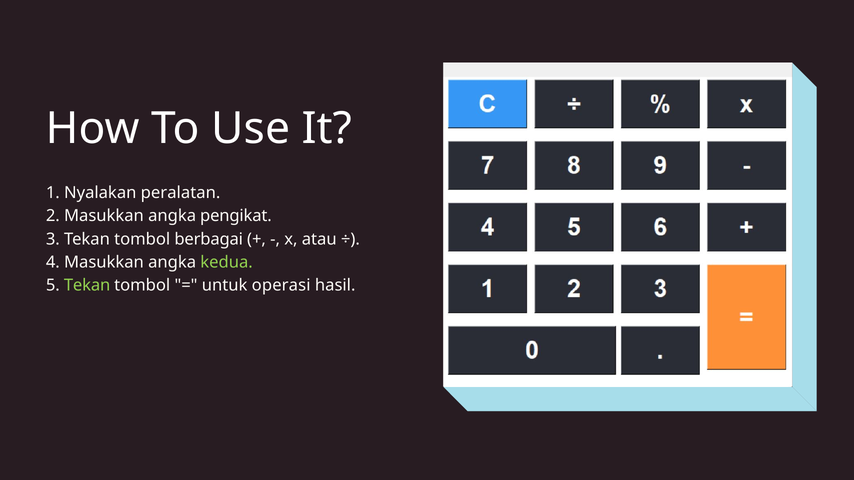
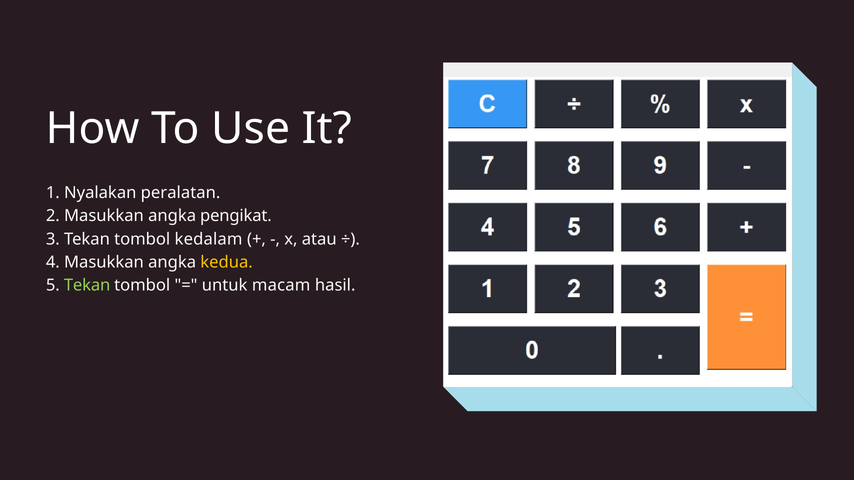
berbagai: berbagai -> kedalam (209, 239)
kedua colour: light green -> yellow (227, 262)
operasi: operasi -> macam (281, 286)
